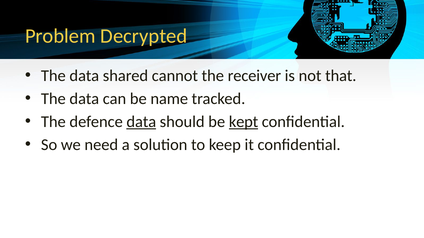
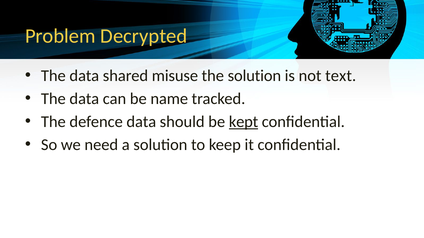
cannot: cannot -> misuse (175, 76)
the receiver: receiver -> solution (254, 76)
that: that -> text (341, 76)
data underline: present -> none (141, 122)
